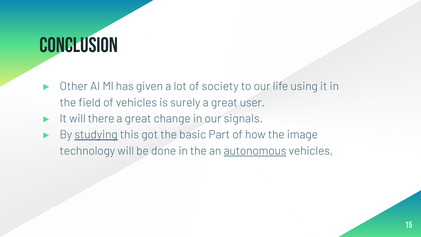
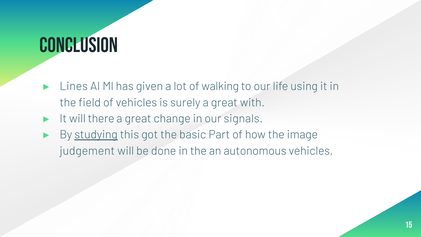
Other: Other -> Lines (74, 86)
society: society -> walking (220, 86)
user: user -> with (252, 102)
technology: technology -> judgement (87, 151)
autonomous underline: present -> none (255, 151)
